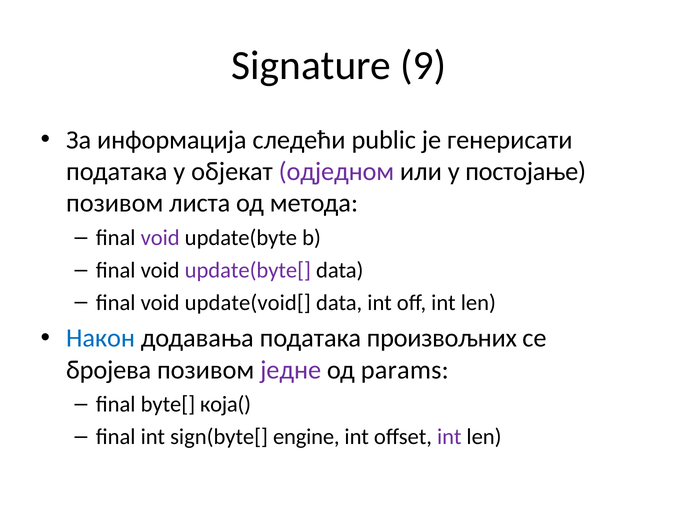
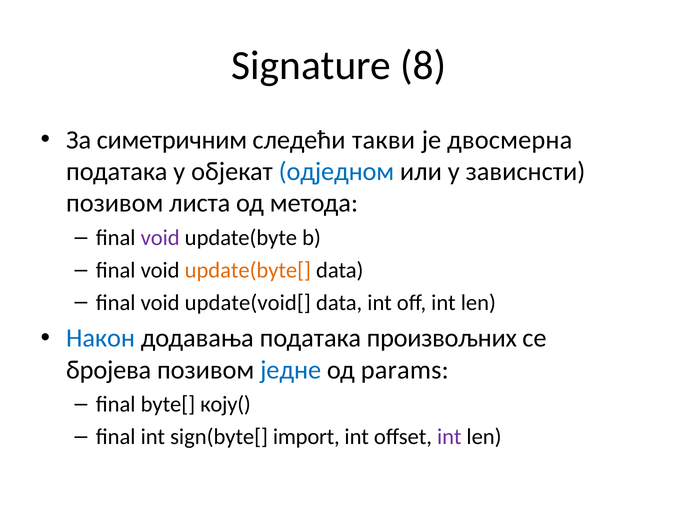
9: 9 -> 8 (423, 66)
информација: информација -> симетричним (172, 140)
public: public -> такви (384, 140)
генерисати: генерисати -> двосмерна (510, 140)
одједном colour: purple -> blue (336, 171)
постојање: постојање -> зависнсти (525, 171)
update(byte[ colour: purple -> orange (248, 270)
једне colour: purple -> blue (291, 370)
која(: која( -> коју( (225, 404)
еngine: еngine -> import (306, 436)
